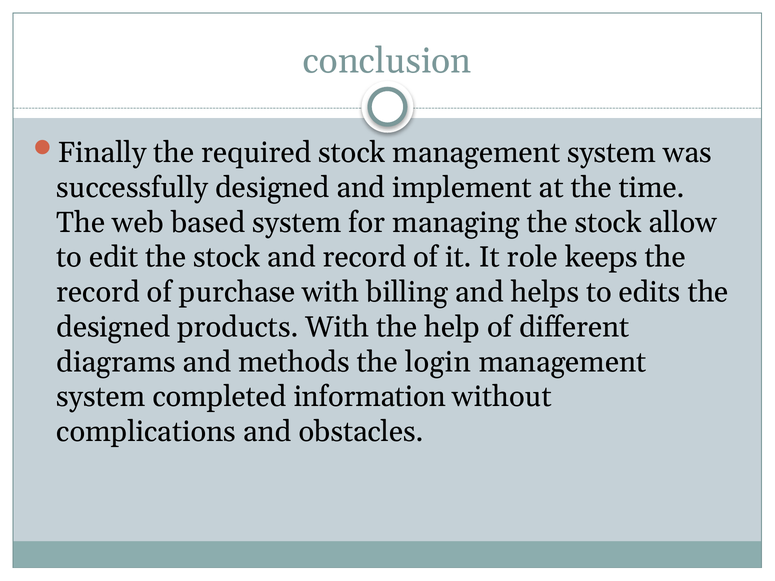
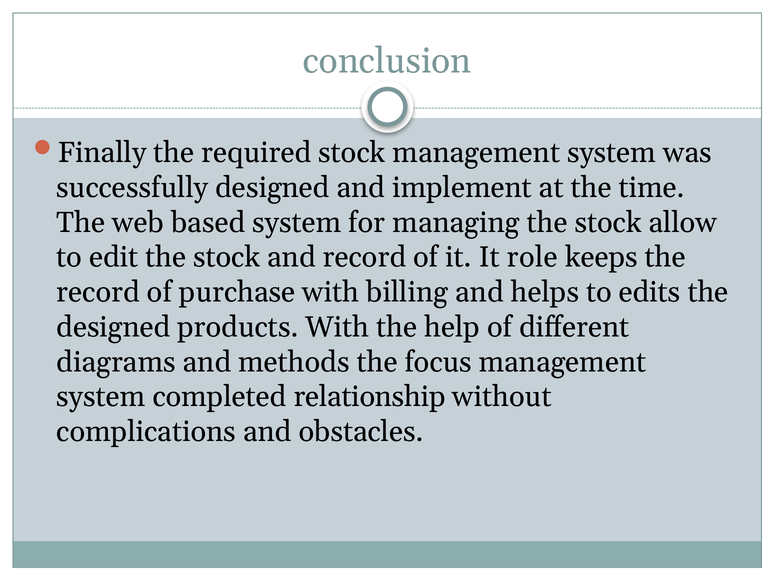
login: login -> focus (438, 362)
information: information -> relationship (370, 397)
